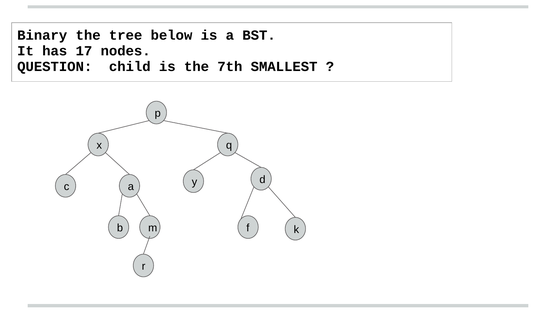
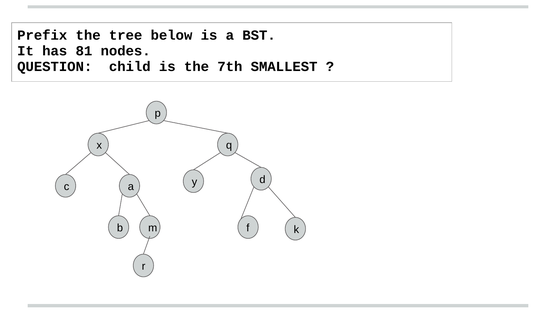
Binary: Binary -> Prefix (42, 35)
17: 17 -> 81 (84, 51)
